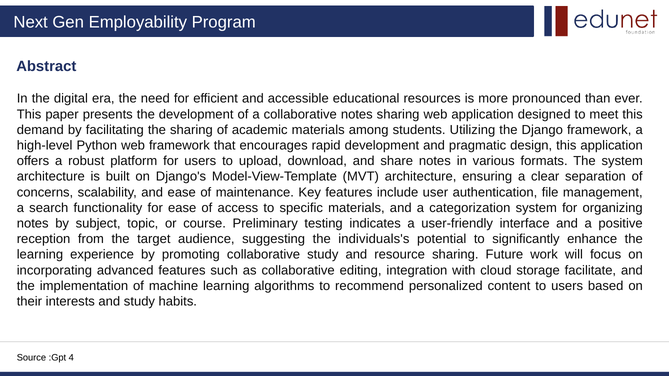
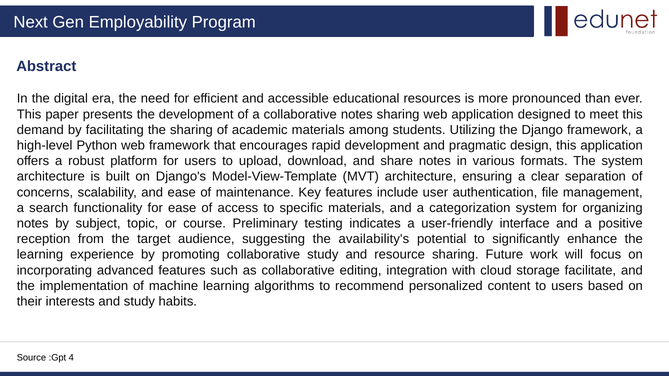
individuals's: individuals's -> availability's (374, 239)
